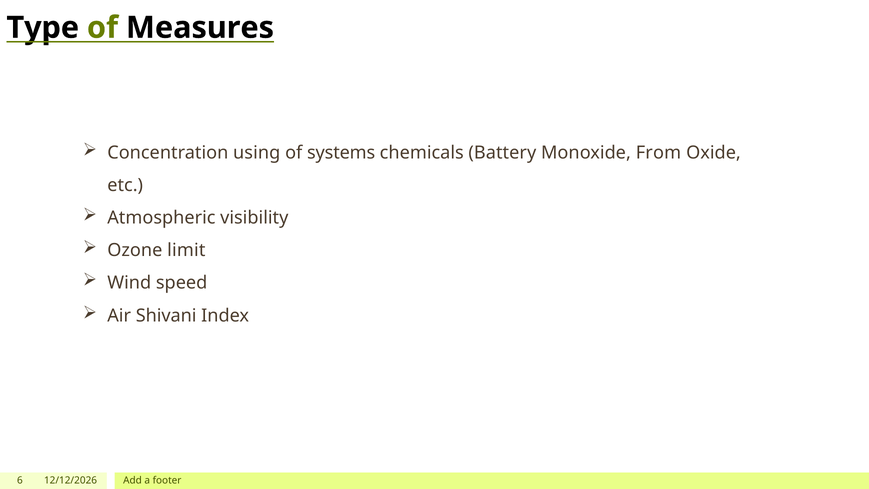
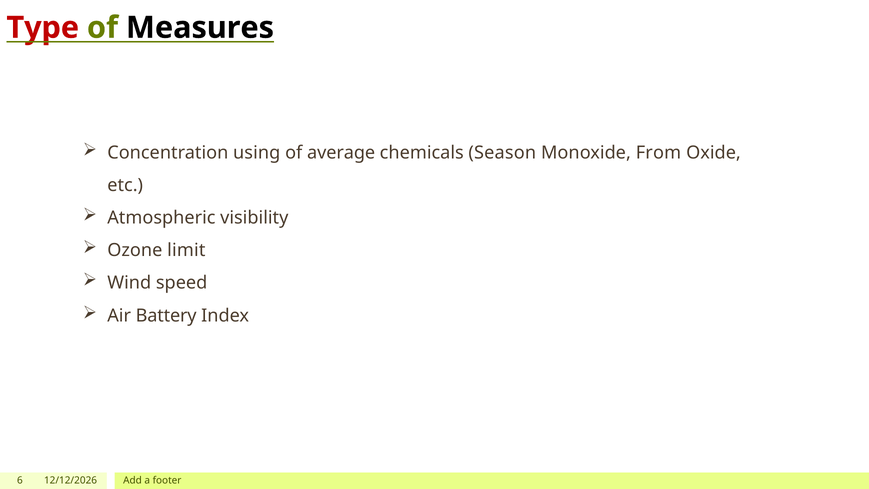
Type colour: black -> red (43, 28)
systems: systems -> average (341, 152)
Battery: Battery -> Season (502, 152)
Shivani: Shivani -> Battery (166, 315)
